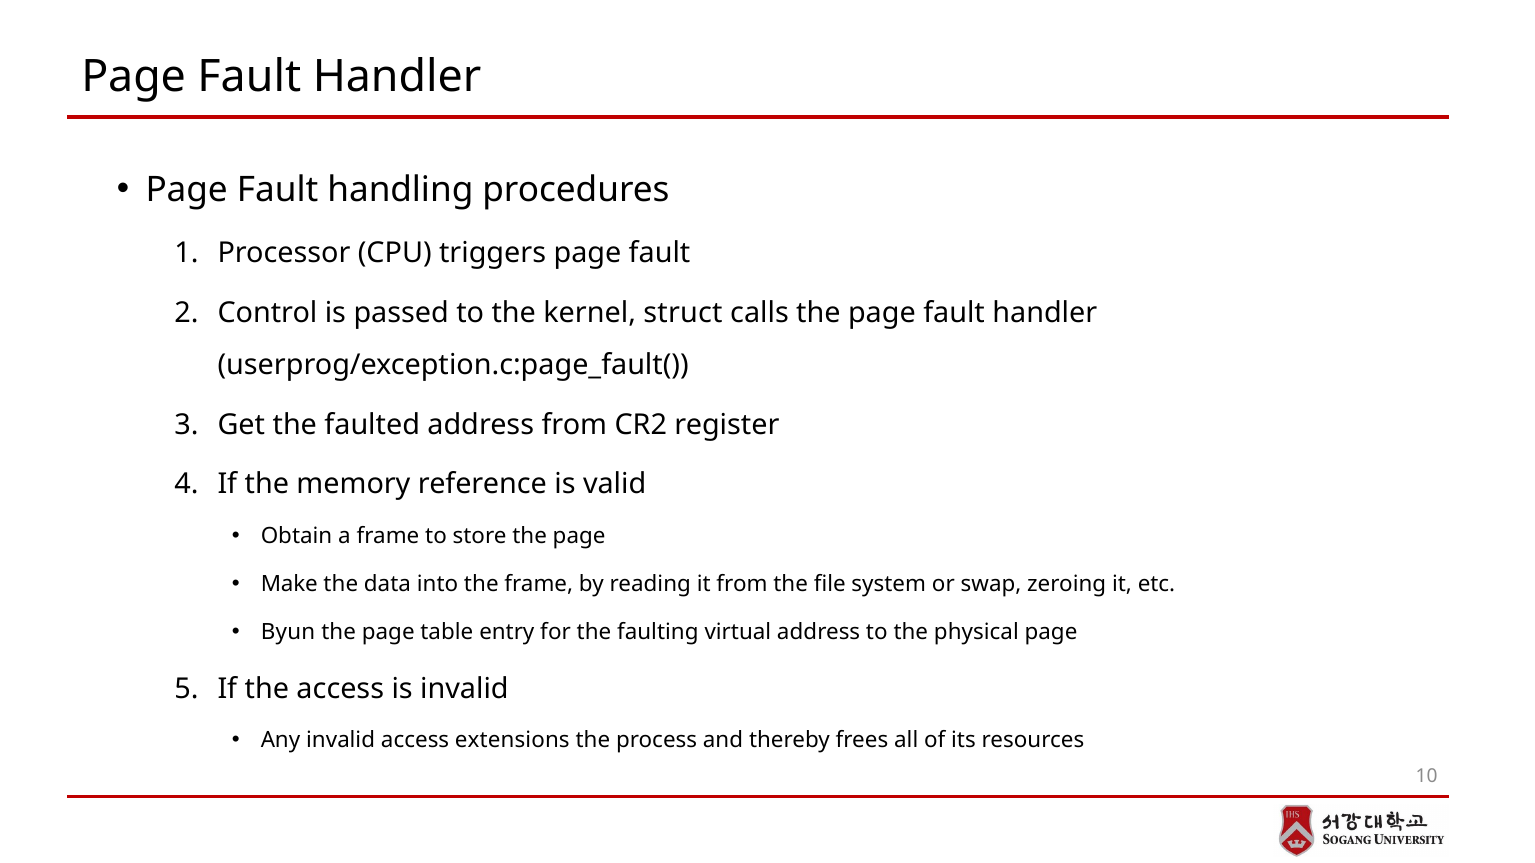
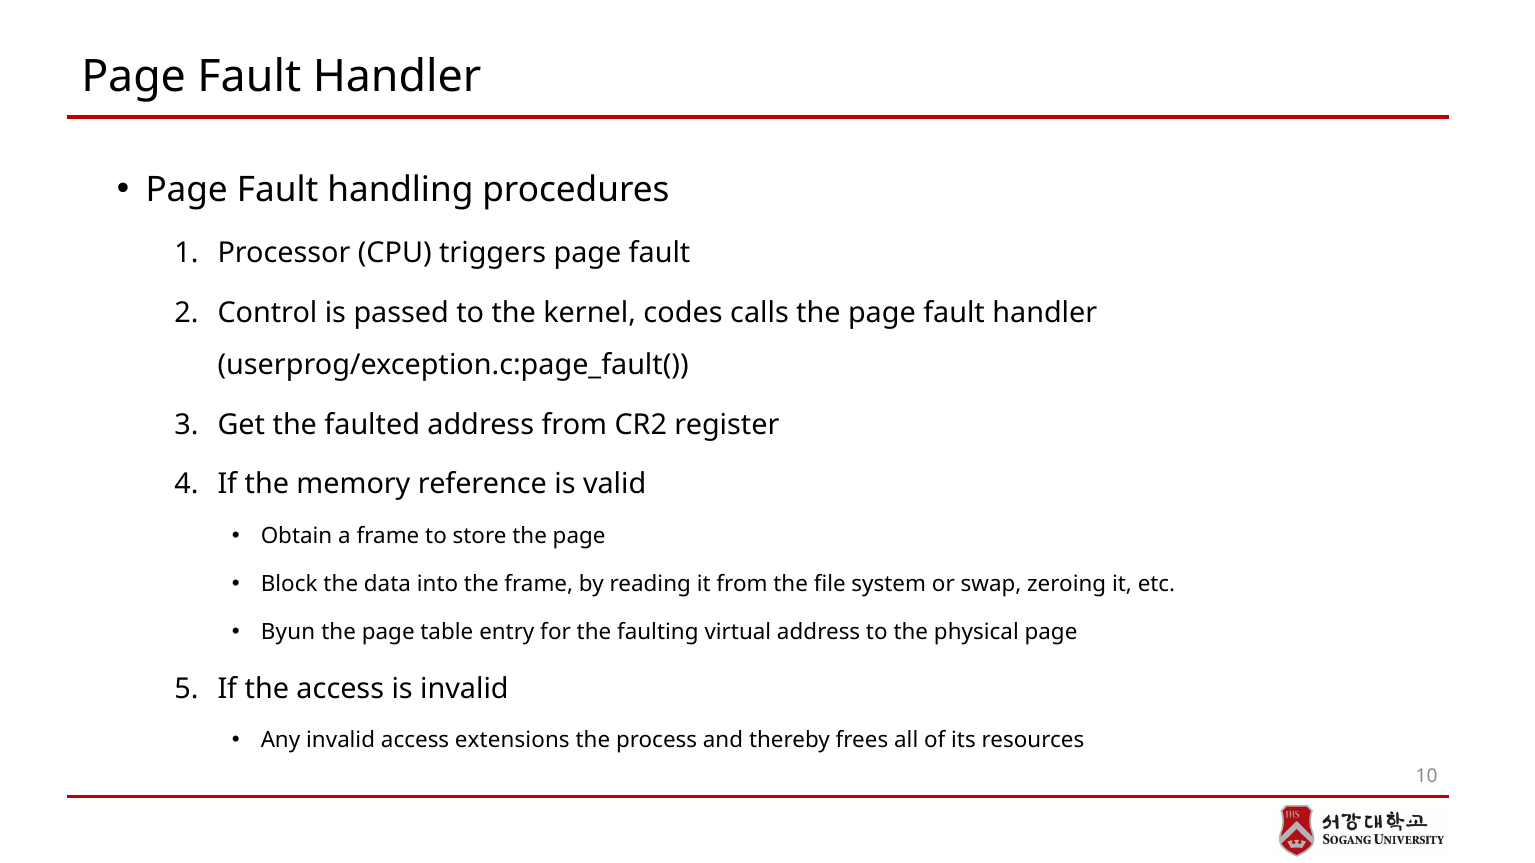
struct: struct -> codes (683, 313)
Make: Make -> Block (289, 585)
